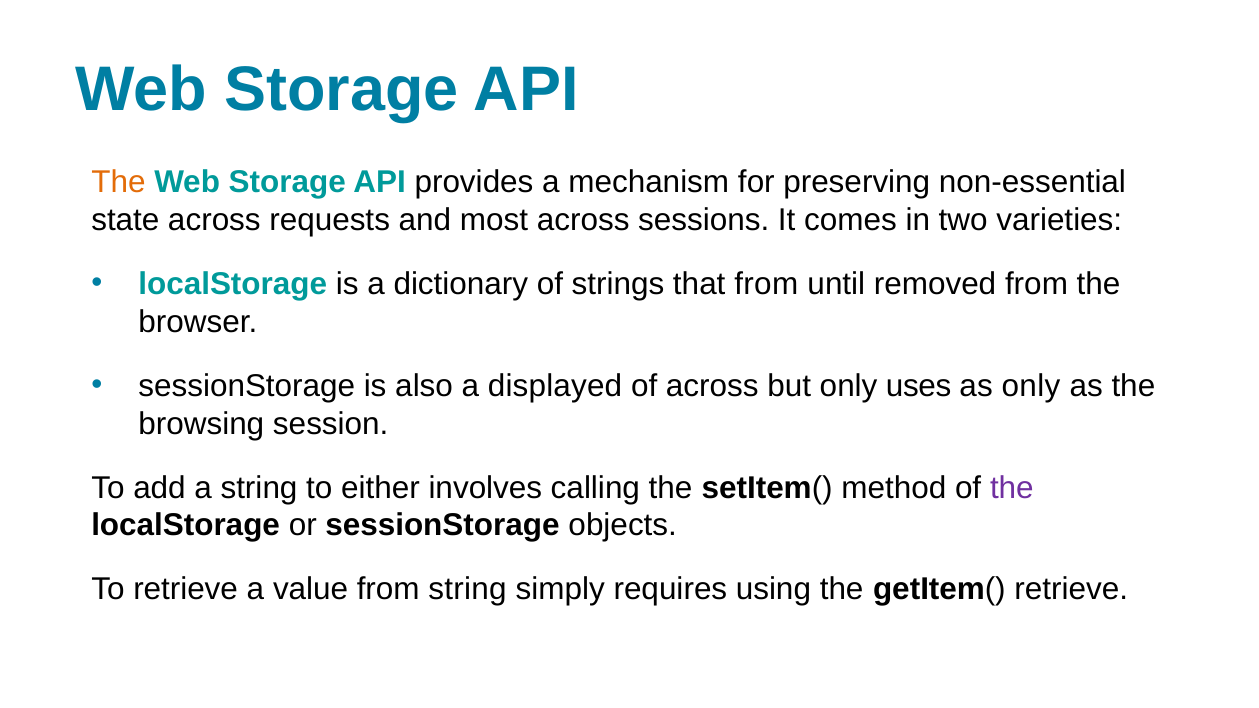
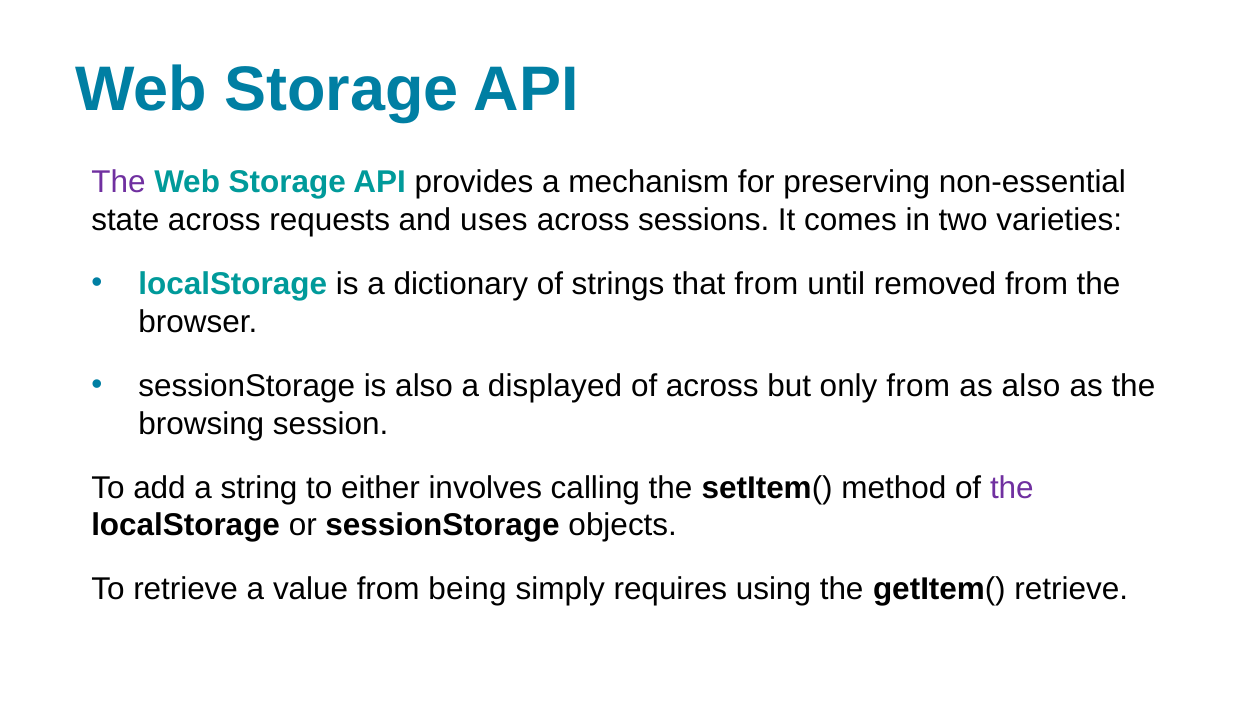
The colour: orange -> purple (118, 183)
most: most -> uses (494, 220)
only uses: uses -> from (918, 386)
as only: only -> also (1031, 386)
from string: string -> being (468, 590)
